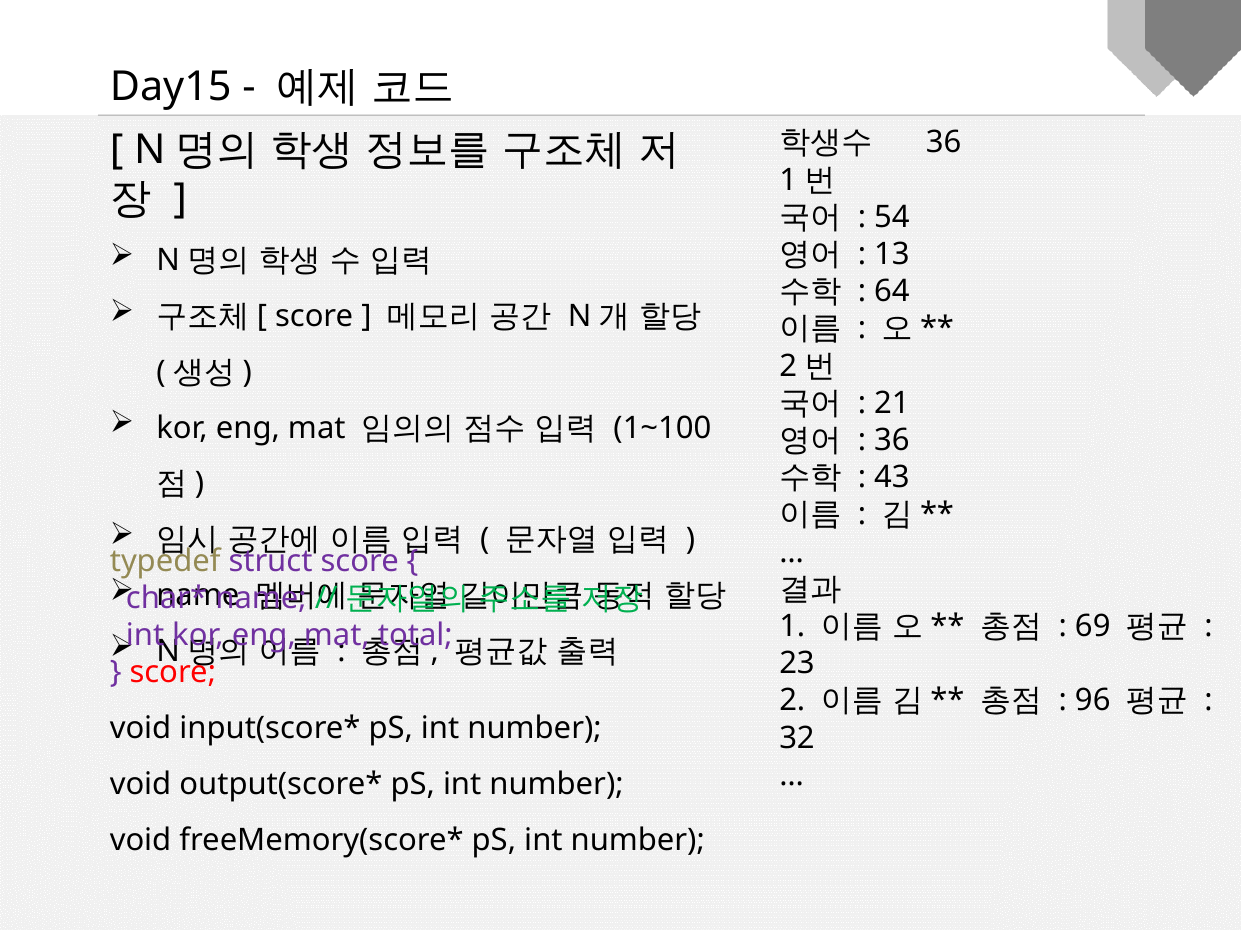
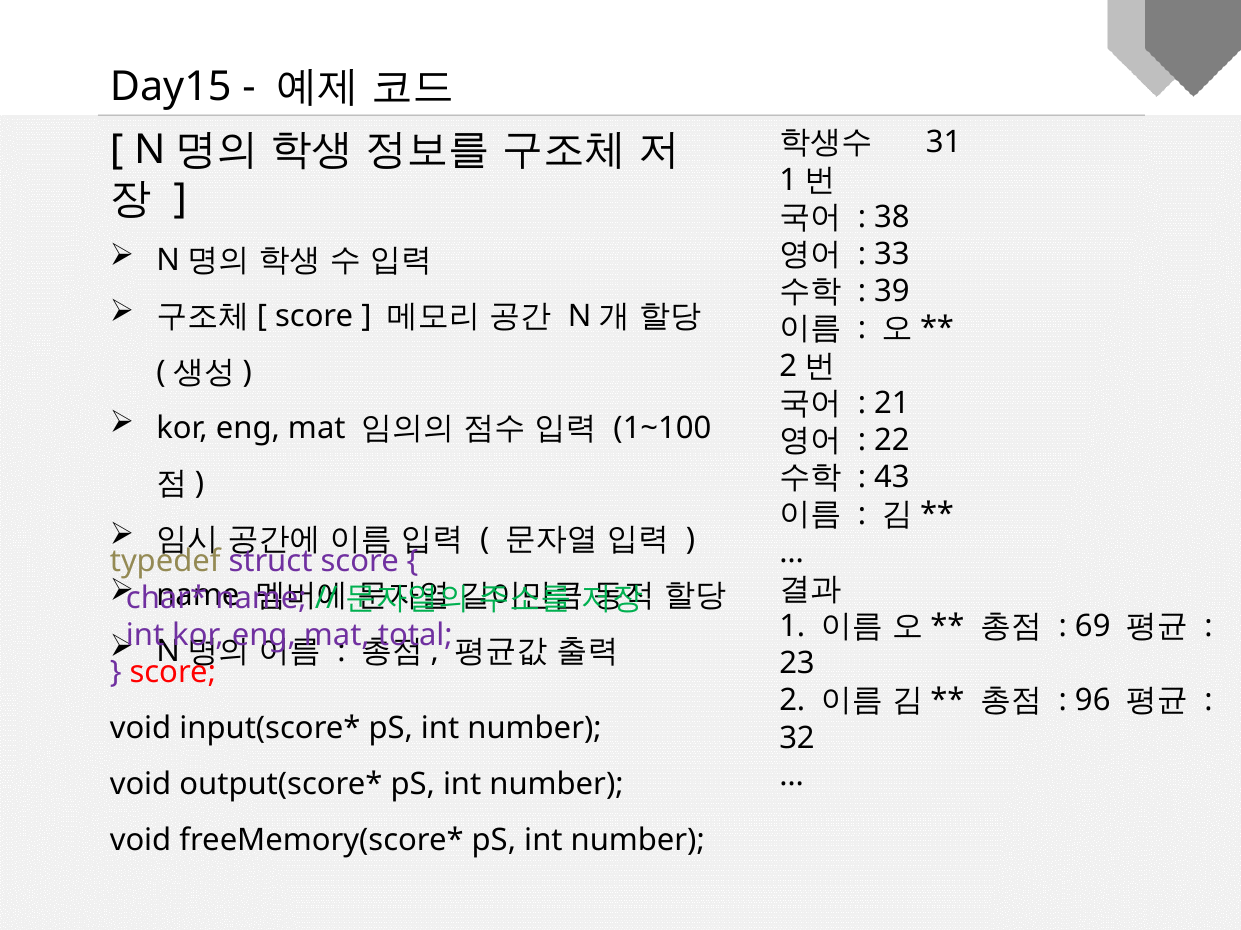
36: 36 -> 31 (944, 143)
54: 54 -> 38 (892, 217)
13: 13 -> 33 (892, 254)
64: 64 -> 39 (892, 292)
36: 36 -> 22 (892, 441)
